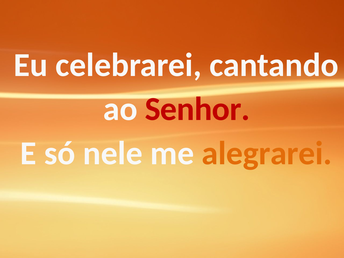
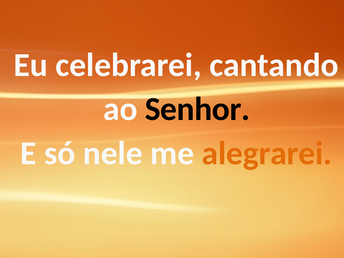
Senhor colour: red -> black (197, 109)
